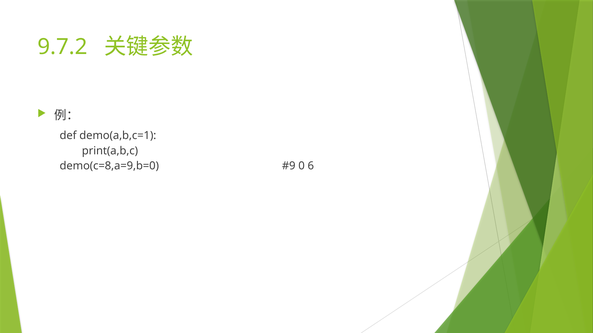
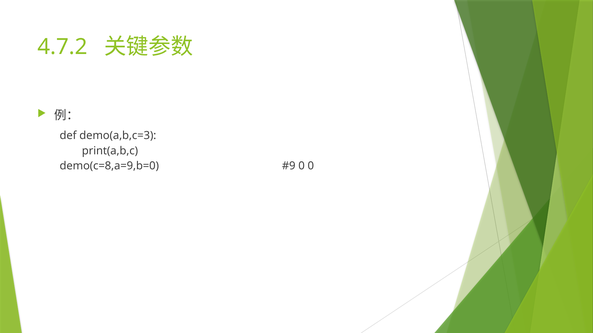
9.7.2: 9.7.2 -> 4.7.2 (62, 47)
demo(a,b,c=1: demo(a,b,c=1 -> demo(a,b,c=3 (118, 136)
0 6: 6 -> 0 (311, 166)
